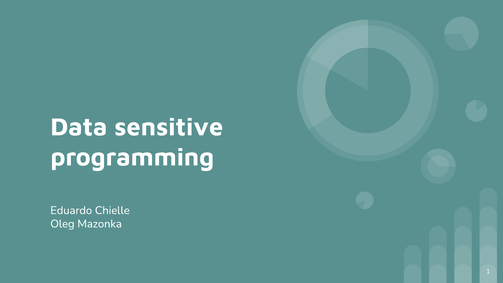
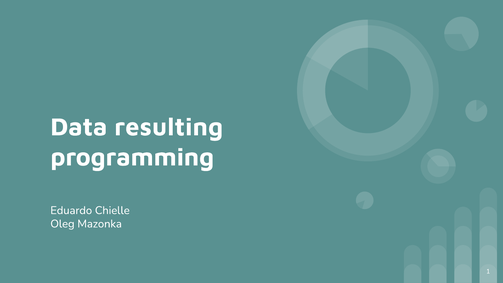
sensitive: sensitive -> resulting (169, 127)
